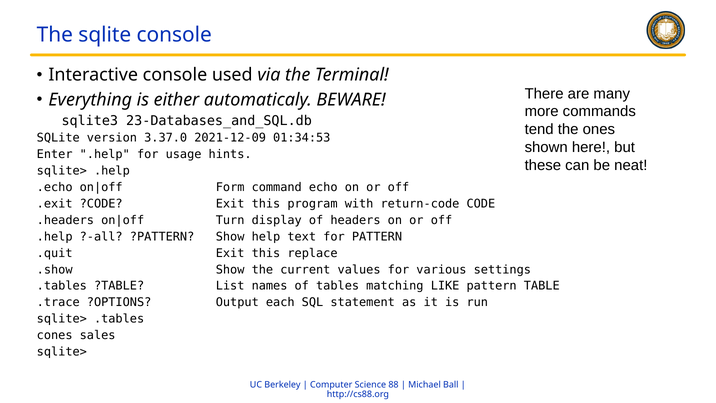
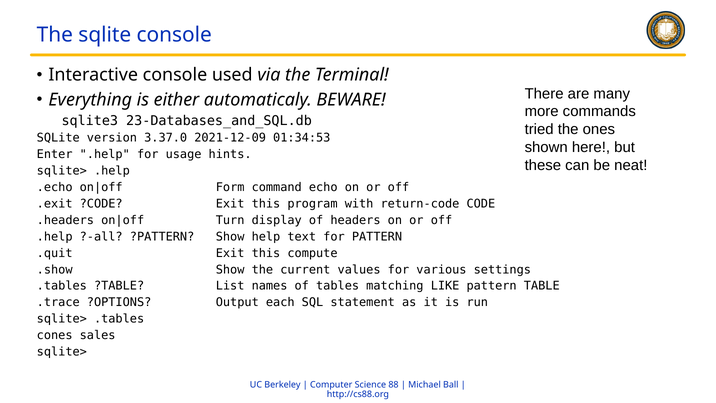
tend: tend -> tried (539, 129)
replace: replace -> compute (313, 253)
